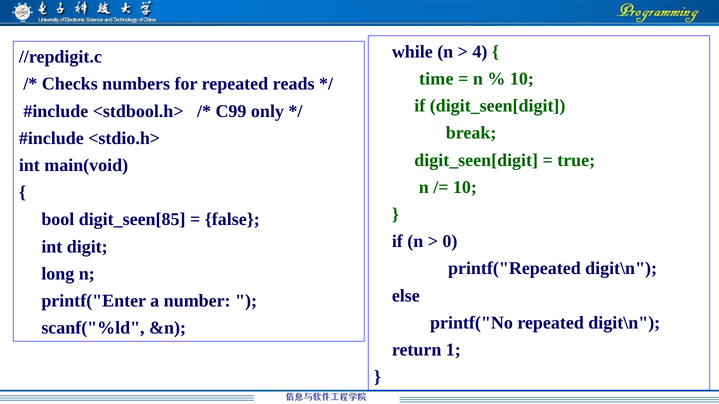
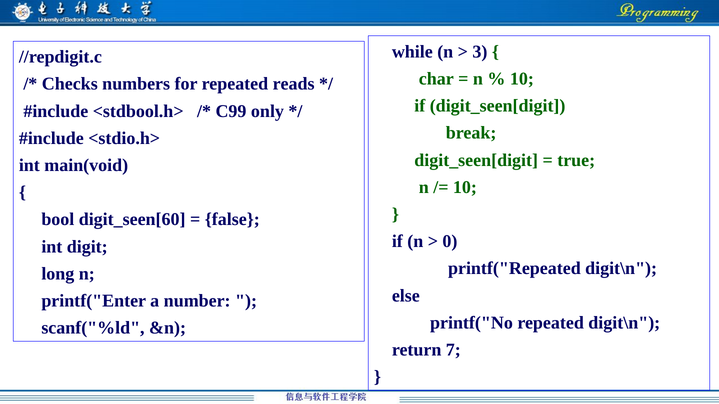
4: 4 -> 3 (480, 52)
time: time -> char (436, 79)
digit_seen[85: digit_seen[85 -> digit_seen[60 (132, 220)
1: 1 -> 7 (453, 350)
